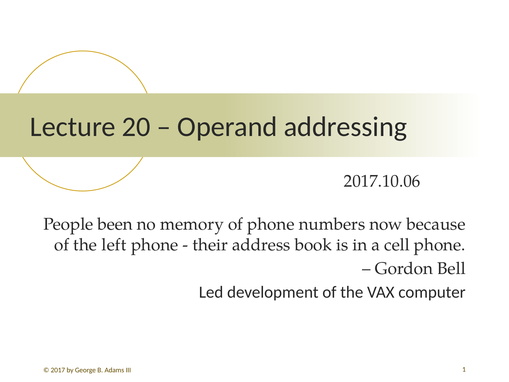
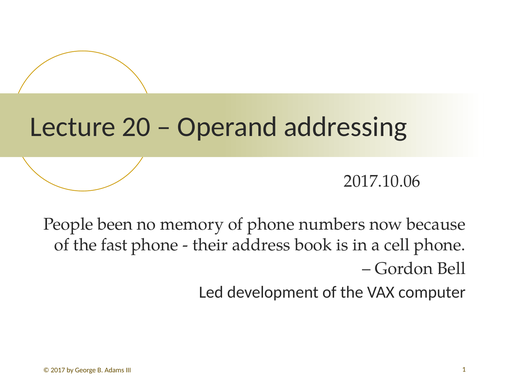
left: left -> fast (114, 245)
